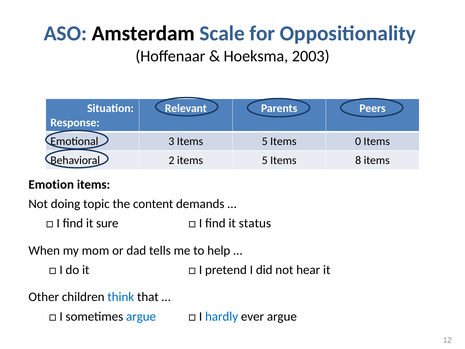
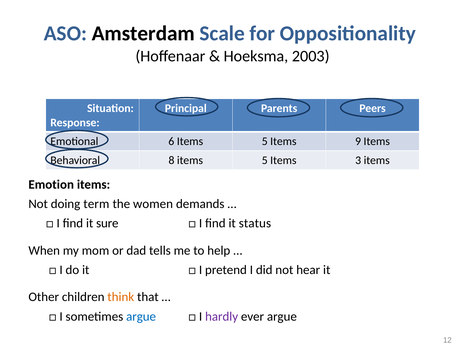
Relevant: Relevant -> Principal (186, 108)
3: 3 -> 6 (171, 141)
0: 0 -> 9 (358, 141)
2: 2 -> 8 (171, 160)
8: 8 -> 3 (358, 160)
topic: topic -> term (96, 204)
content: content -> women (153, 204)
think colour: blue -> orange (121, 297)
hardly colour: blue -> purple (222, 316)
